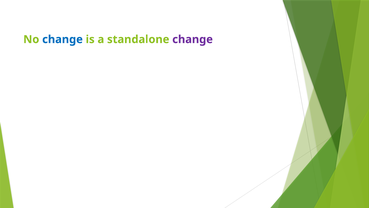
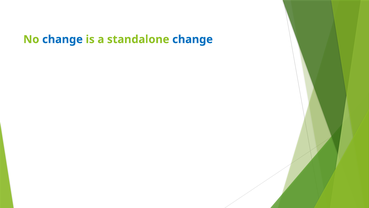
change colour: purple -> blue (193, 39)
